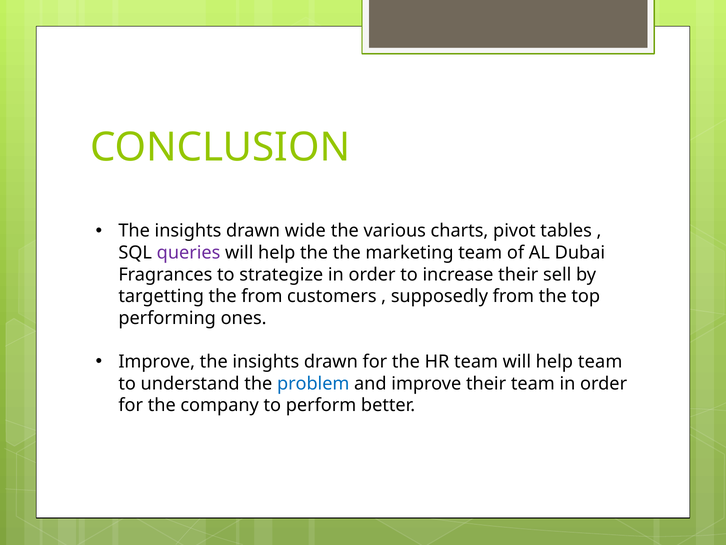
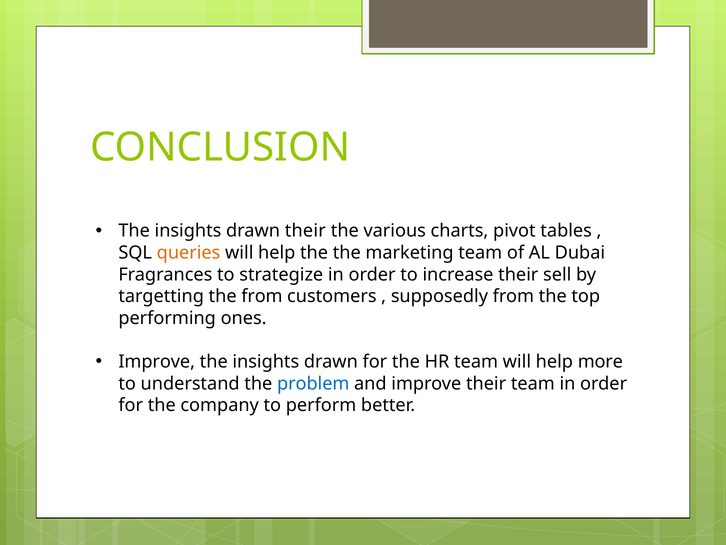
drawn wide: wide -> their (305, 231)
queries colour: purple -> orange (189, 253)
help team: team -> more (600, 361)
